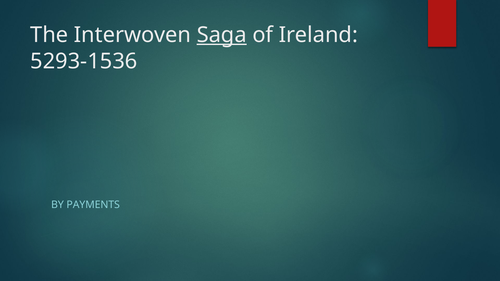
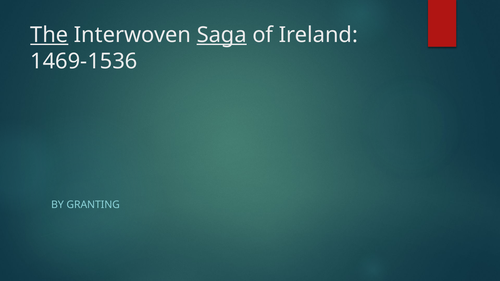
The underline: none -> present (49, 35)
5293-1536: 5293-1536 -> 1469-1536 (84, 61)
PAYMENTS: PAYMENTS -> GRANTING (93, 205)
